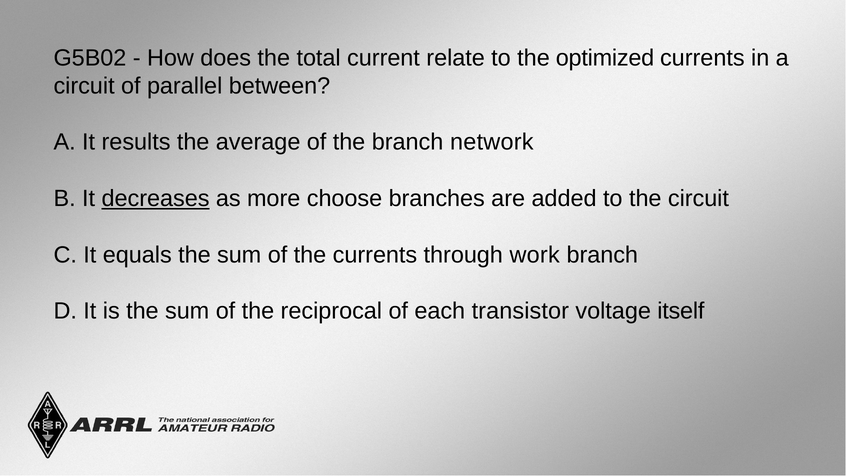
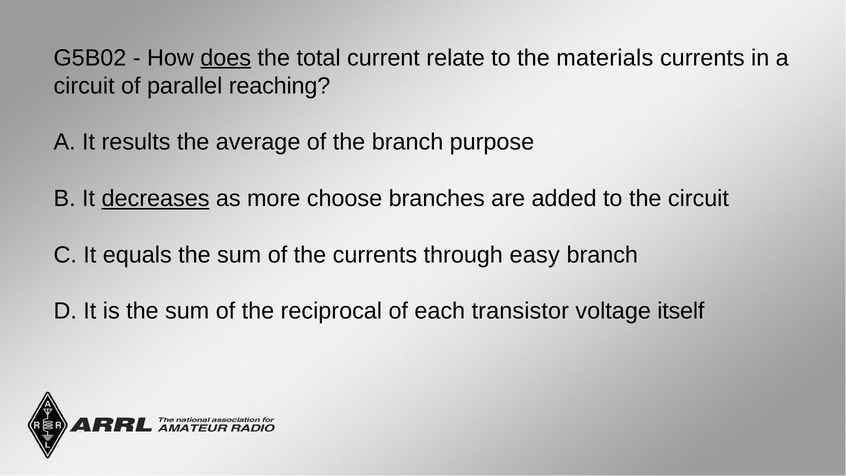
does underline: none -> present (226, 58)
optimized: optimized -> materials (605, 58)
between: between -> reaching (280, 86)
network: network -> purpose (492, 142)
work: work -> easy (535, 255)
